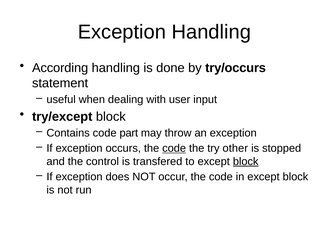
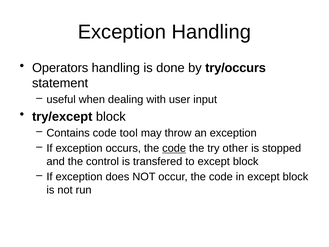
According: According -> Operators (60, 68)
part: part -> tool (129, 133)
block underline: present -> none (246, 161)
